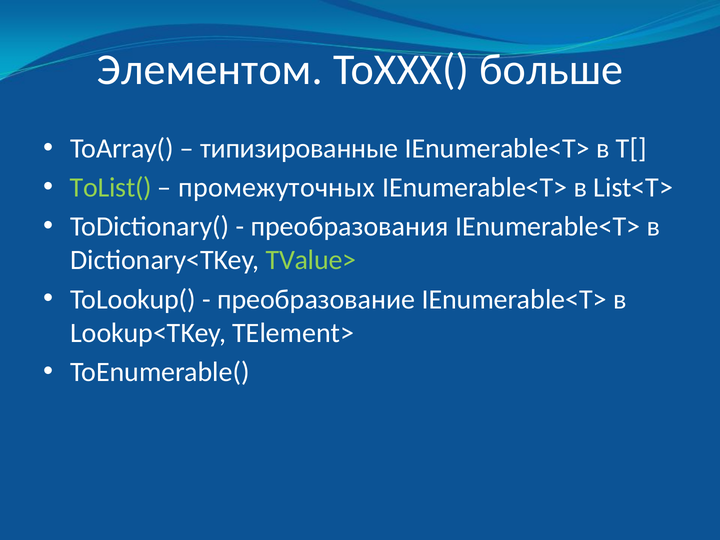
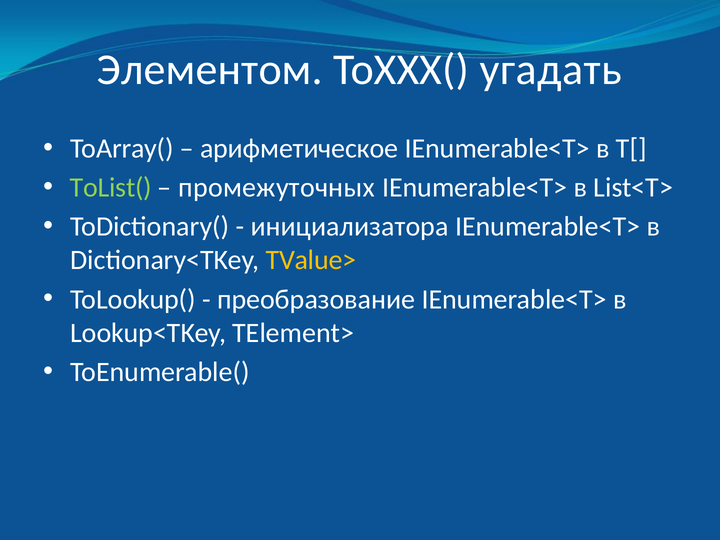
больше: больше -> угадать (551, 70)
типизированные: типизированные -> арифметическое (299, 148)
преобразования: преобразования -> инициализатора (350, 227)
TValue> colour: light green -> yellow (311, 260)
